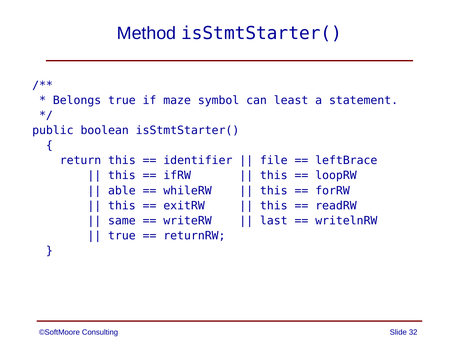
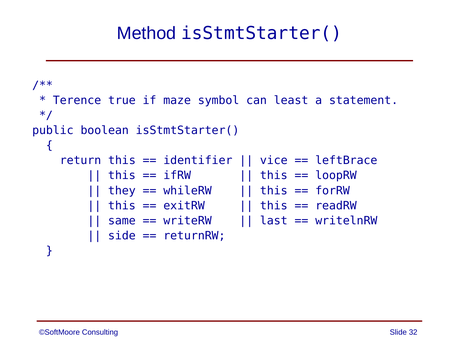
Belongs: Belongs -> Terence (77, 100)
file: file -> vice (274, 161)
able: able -> they (122, 191)
true: true -> side (122, 236)
